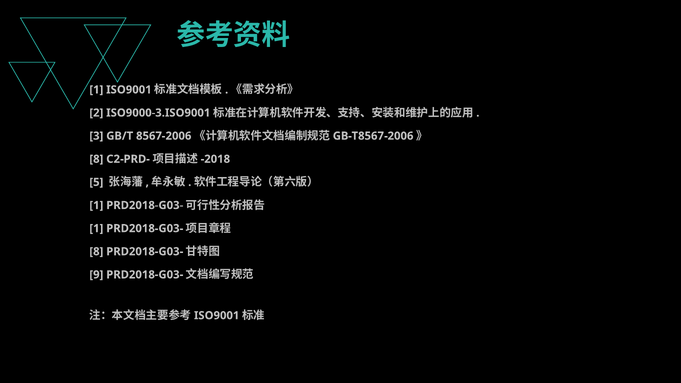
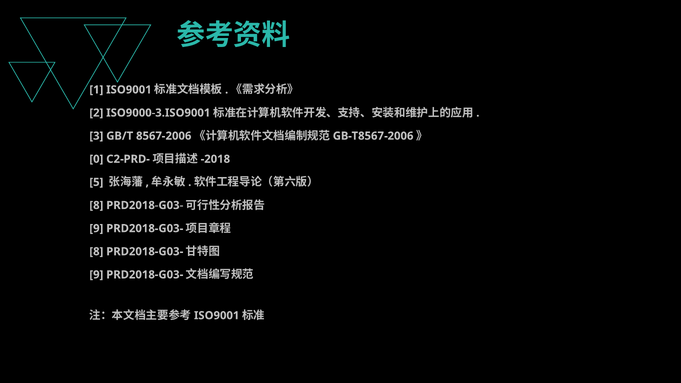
8: 8 -> 0 (96, 159)
1: 1 -> 8 (96, 205)
1: 1 -> 9 (96, 228)
